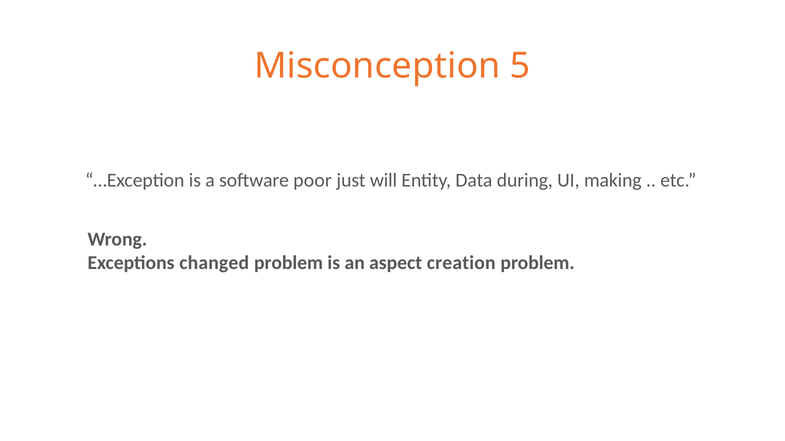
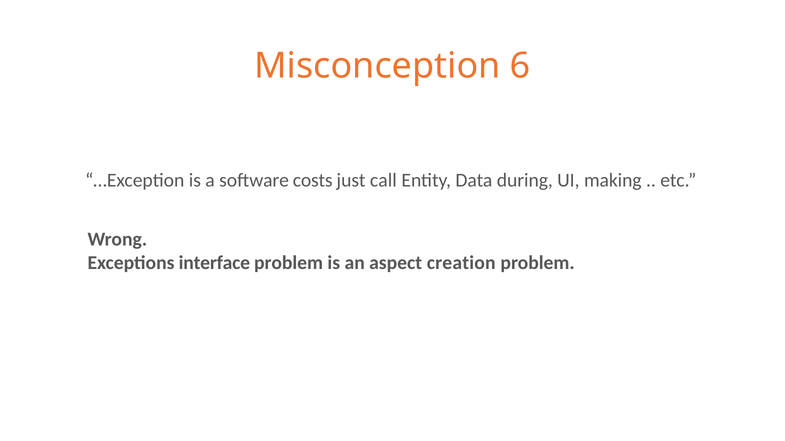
5: 5 -> 6 (520, 66)
poor: poor -> costs (313, 181)
will: will -> call (383, 181)
changed: changed -> interface (214, 263)
